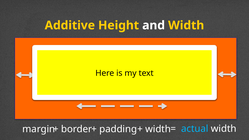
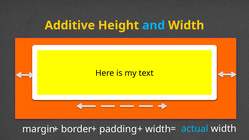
and colour: white -> light blue (154, 25)
